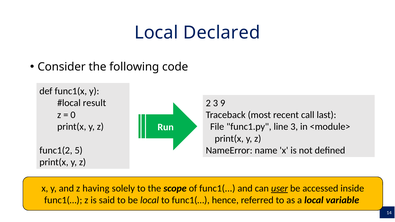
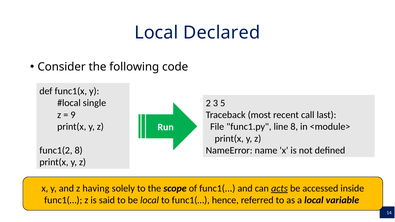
result: result -> single (94, 103)
9: 9 -> 5 (223, 103)
0: 0 -> 9 (73, 115)
line 3: 3 -> 8 (294, 127)
func1(2 5: 5 -> 8 (79, 150)
user: user -> acts (279, 189)
